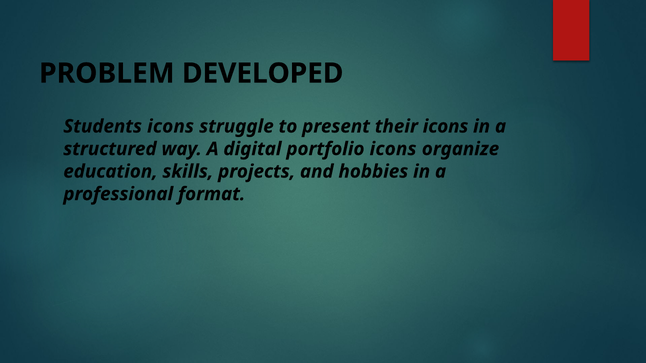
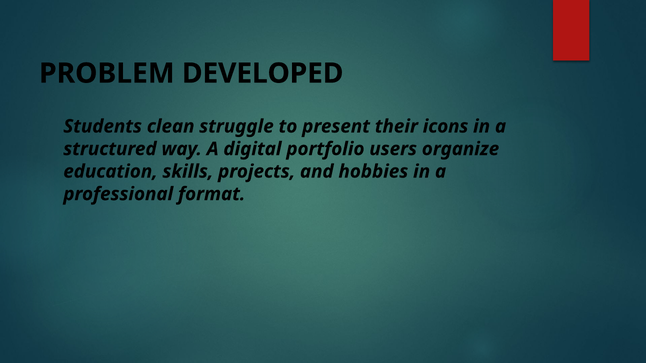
Students icons: icons -> clean (171, 127)
portfolio icons: icons -> users (393, 149)
